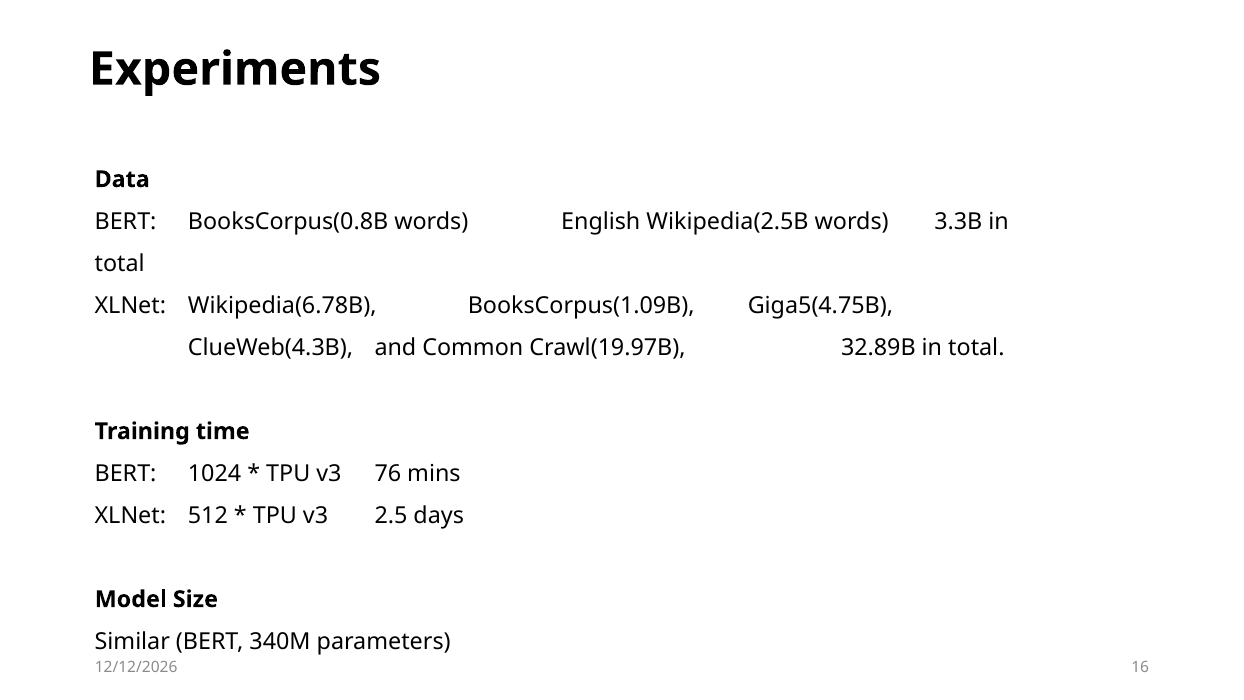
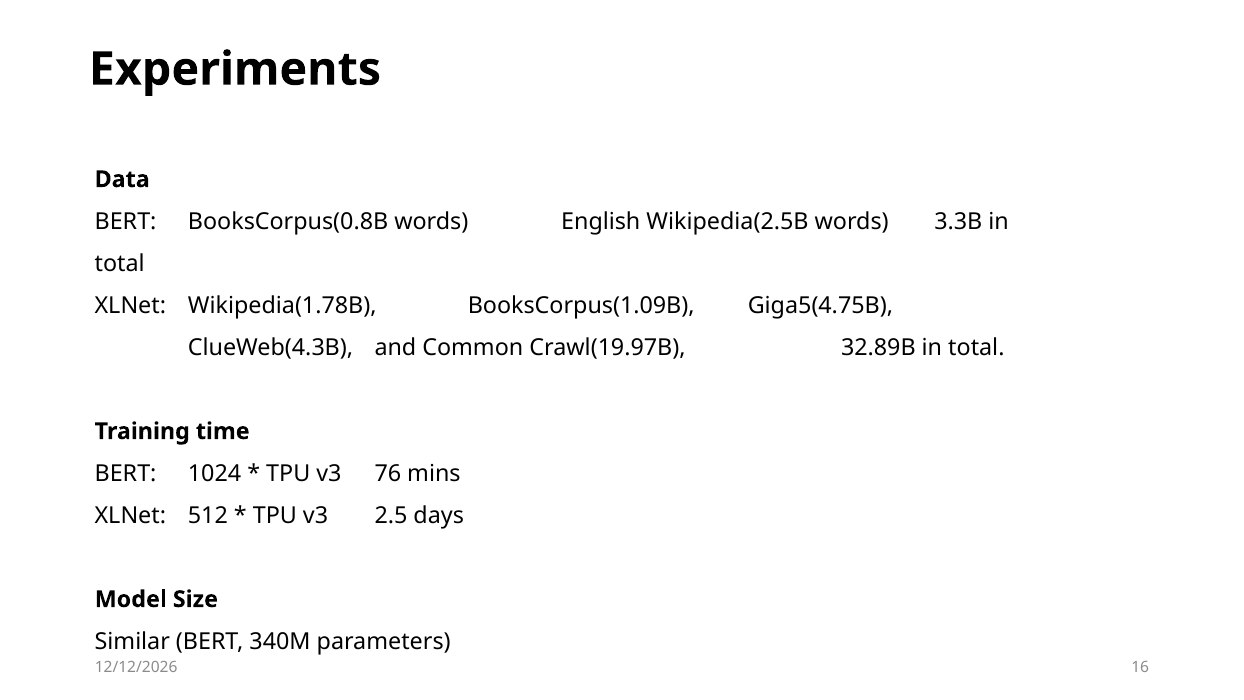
Wikipedia(6.78B: Wikipedia(6.78B -> Wikipedia(1.78B (282, 305)
